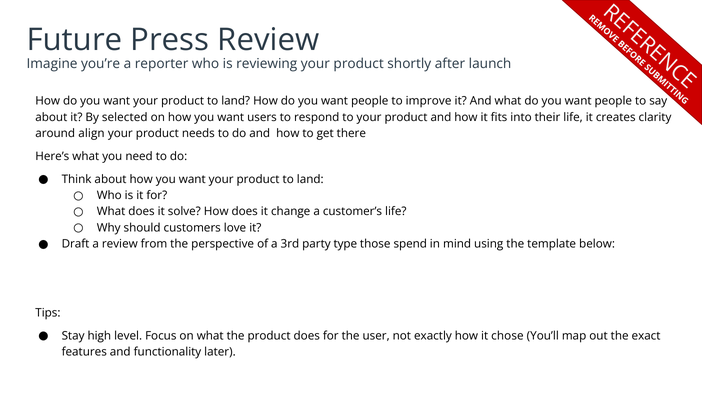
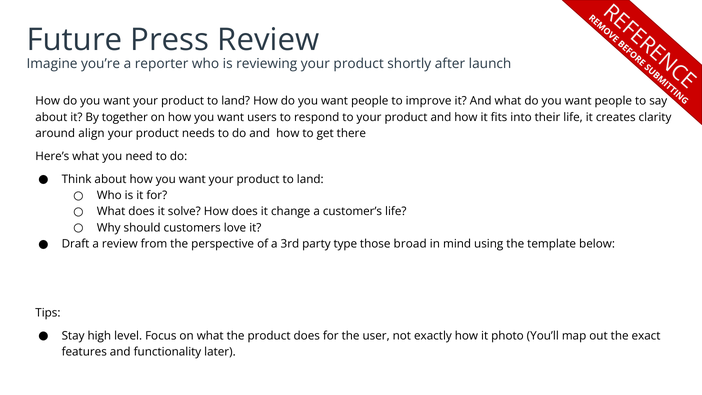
selected: selected -> together (125, 117)
spend: spend -> broad (410, 244)
chose: chose -> photo (507, 336)
